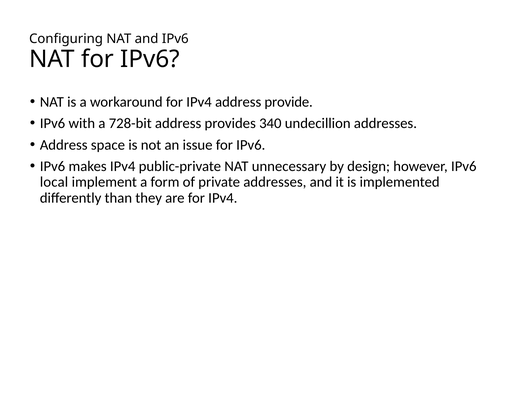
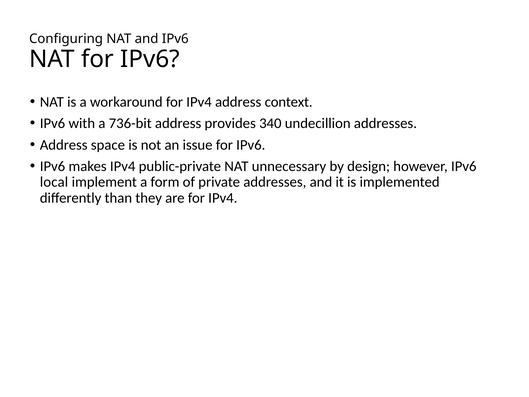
provide: provide -> context (289, 102)
728-bit: 728-bit -> 736-bit (130, 123)
